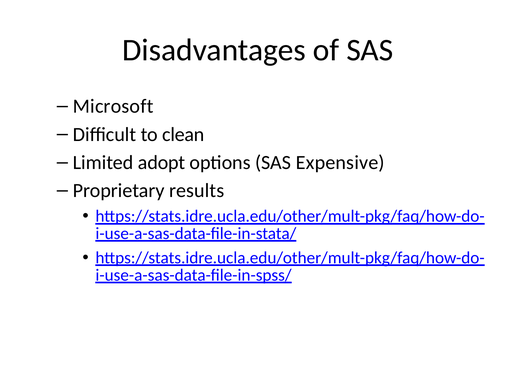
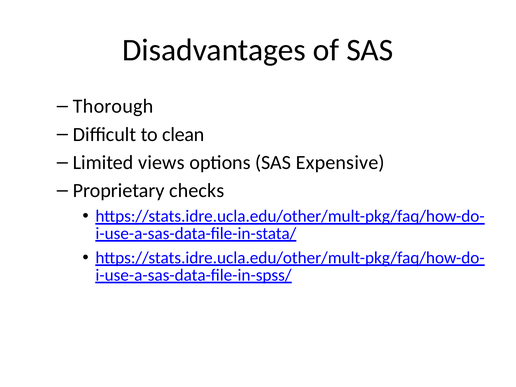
Microsoft: Microsoft -> Thorough (113, 106)
adopt: adopt -> views (161, 163)
results: results -> checks (197, 191)
